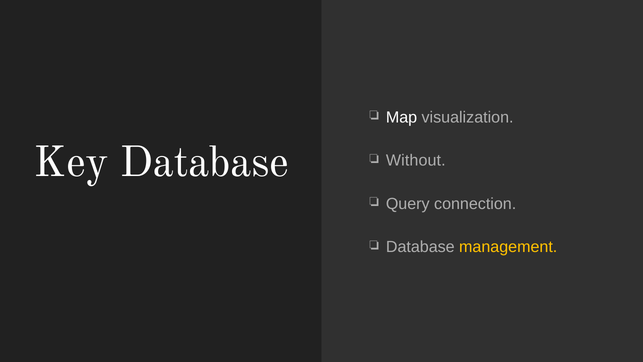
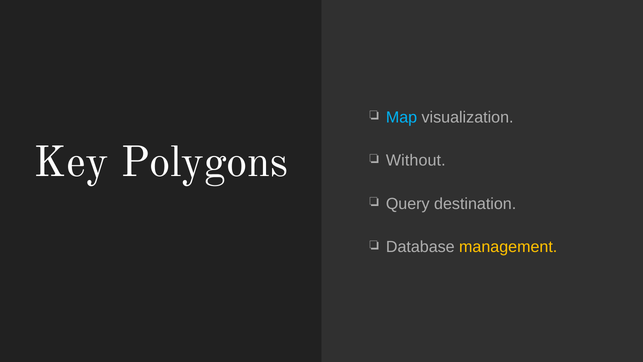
Map colour: white -> light blue (402, 117)
Key Database: Database -> Polygons (204, 162)
connection: connection -> destination (475, 204)
